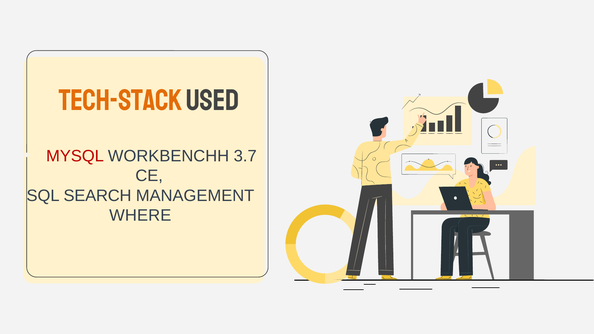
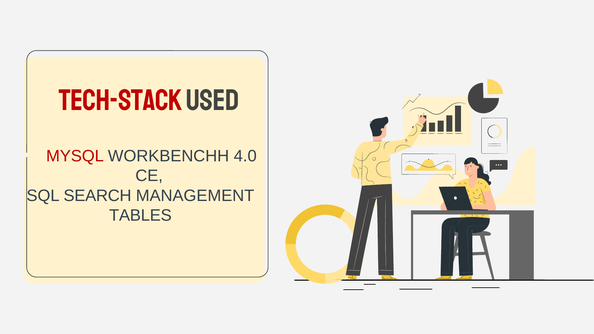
TECH-STACK colour: orange -> red (120, 101)
3.7: 3.7 -> 4.0 (245, 156)
WHERE: WHERE -> TABLES (140, 216)
